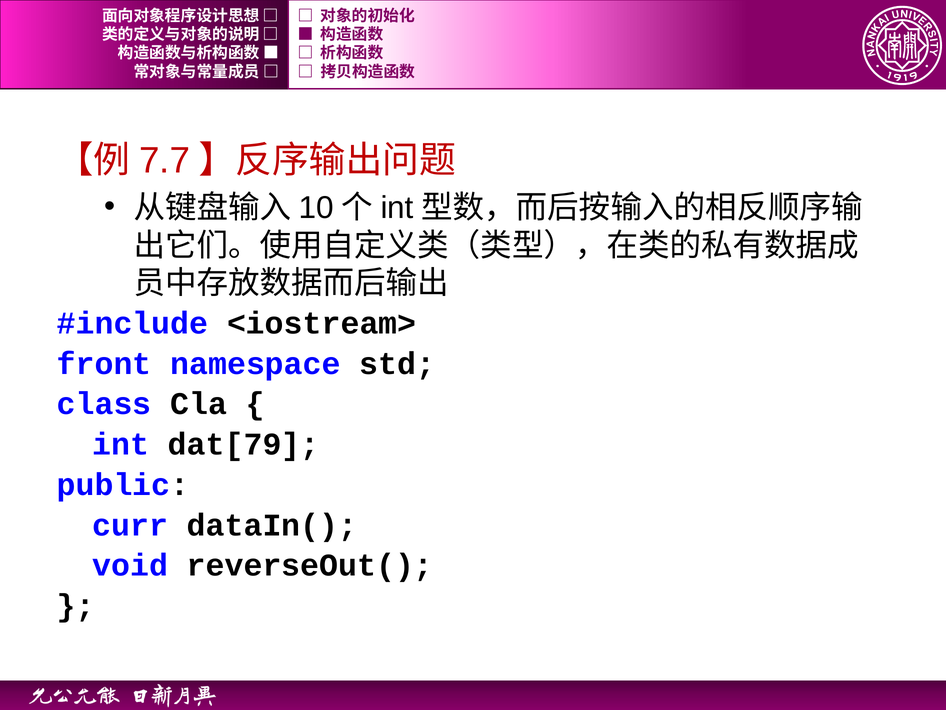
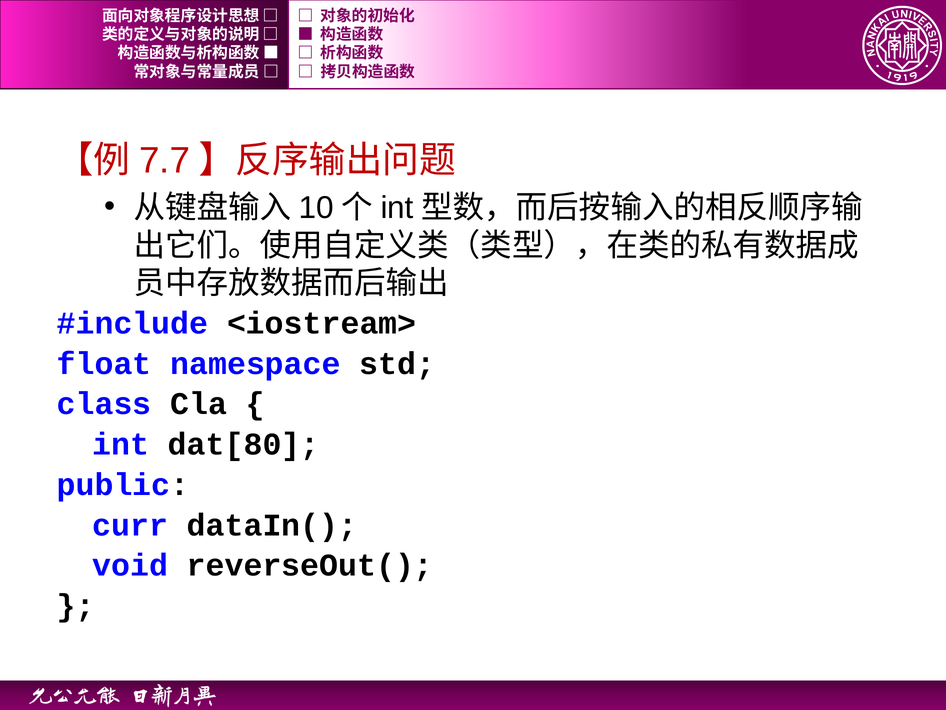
front: front -> float (104, 363)
dat[79: dat[79 -> dat[80 (244, 444)
